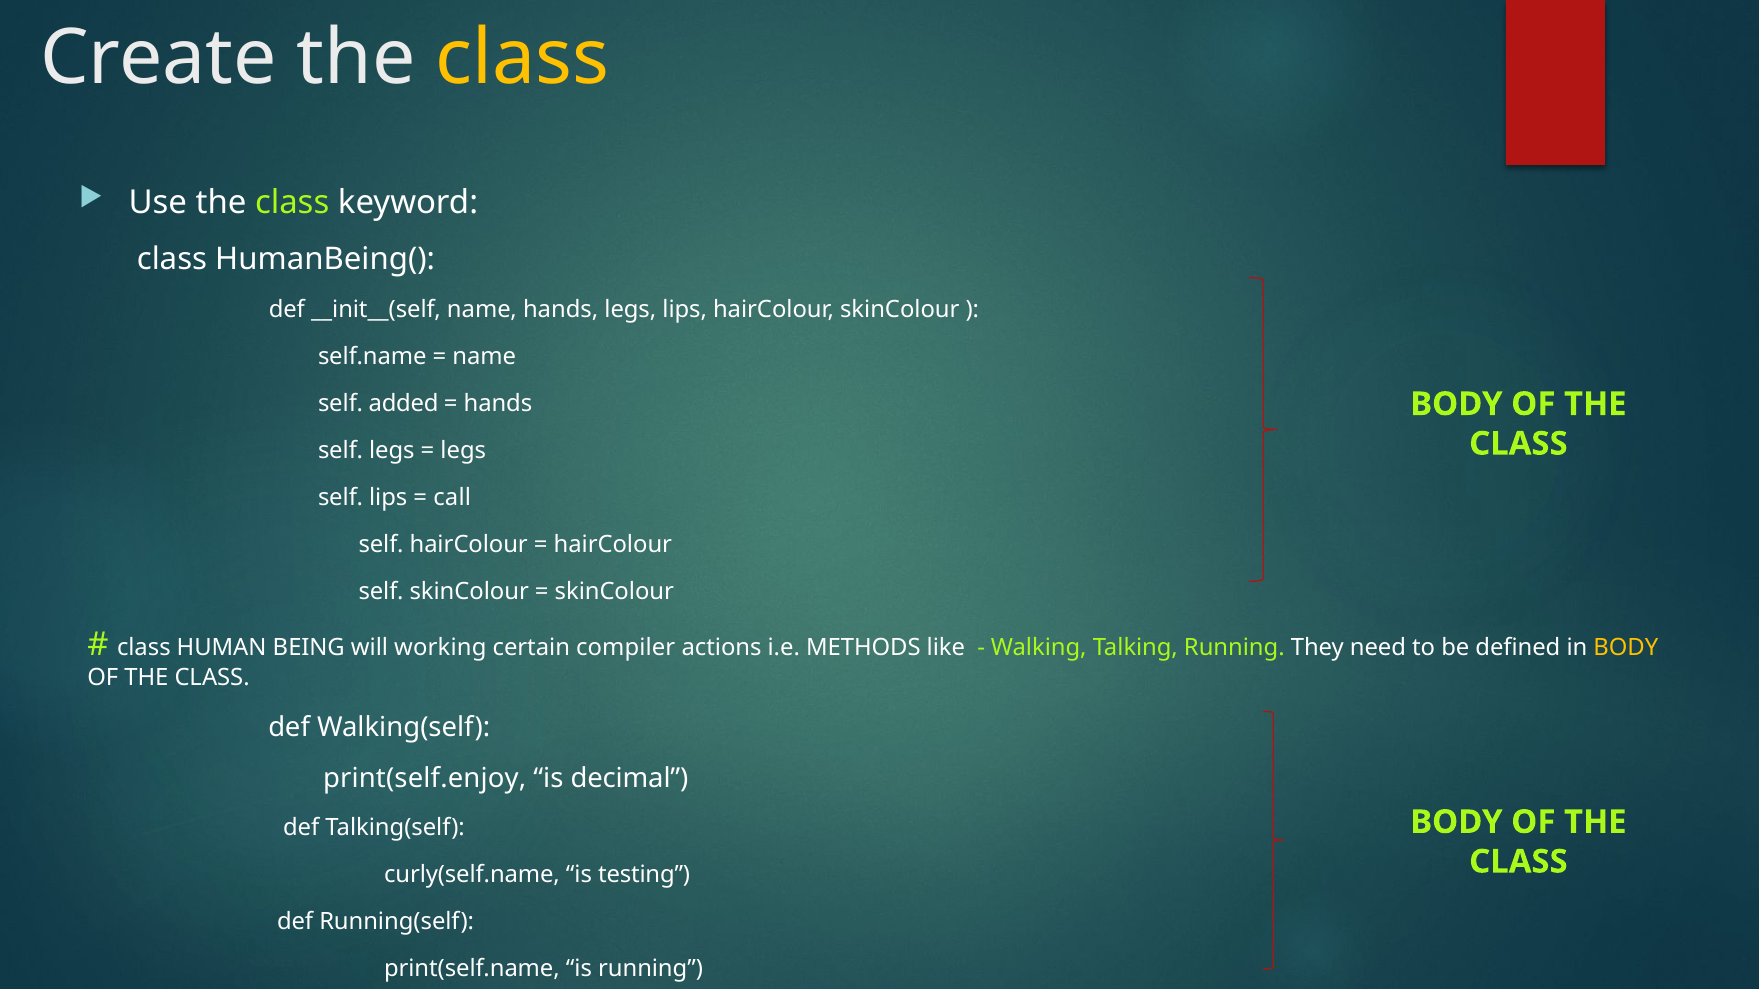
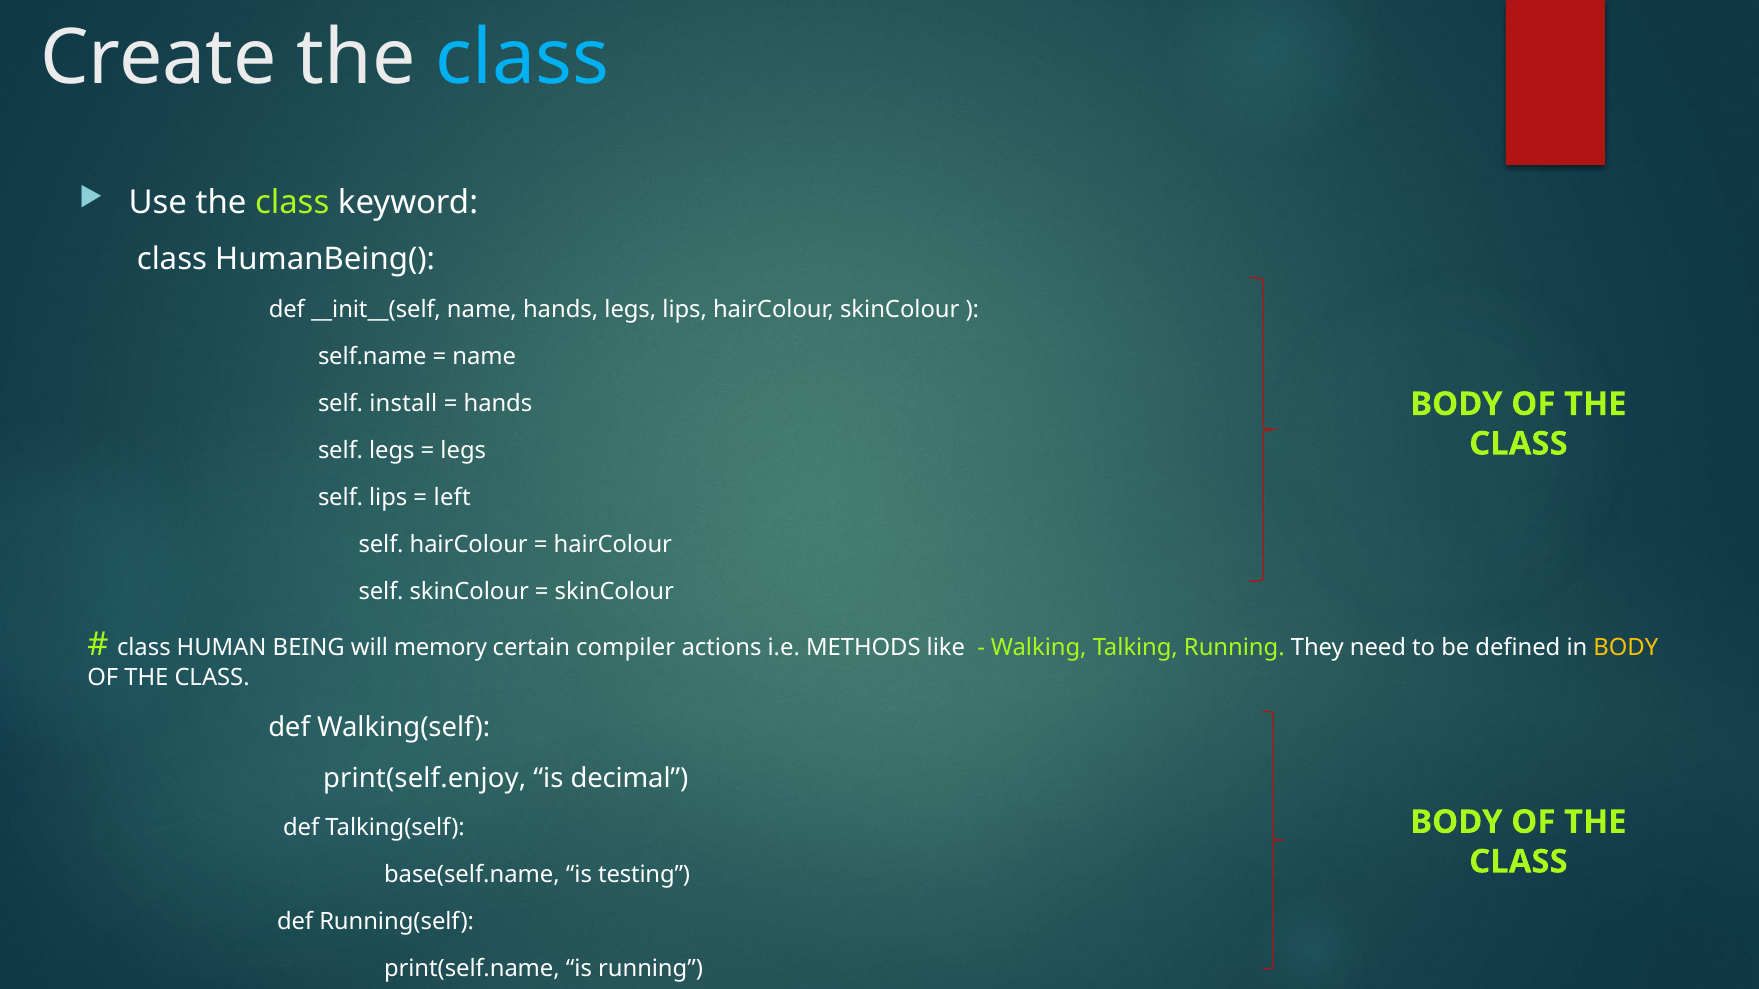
class colour: yellow -> light blue (522, 58)
added: added -> install (403, 404)
call: call -> left (452, 498)
working: working -> memory (441, 648)
curly(self.name: curly(self.name -> base(self.name (472, 875)
